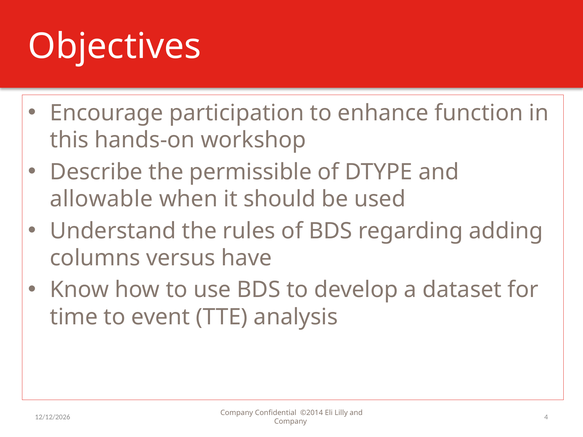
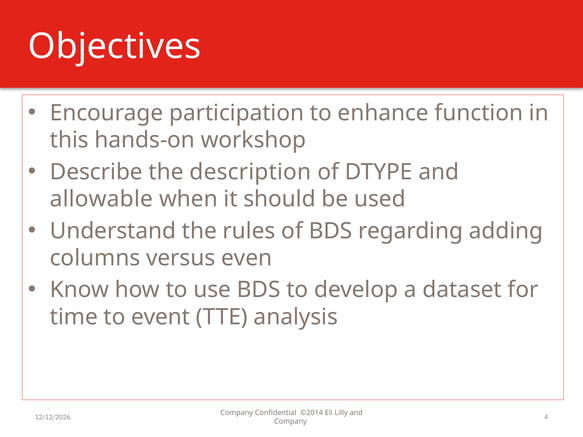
permissible: permissible -> description (250, 172)
have: have -> even (247, 258)
